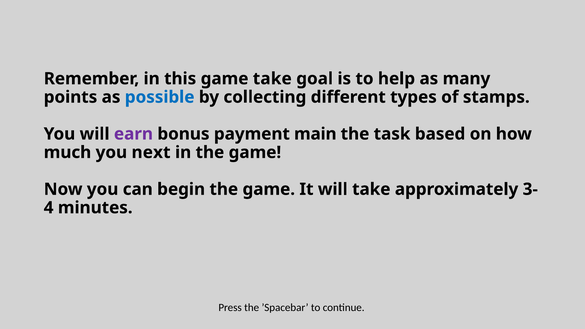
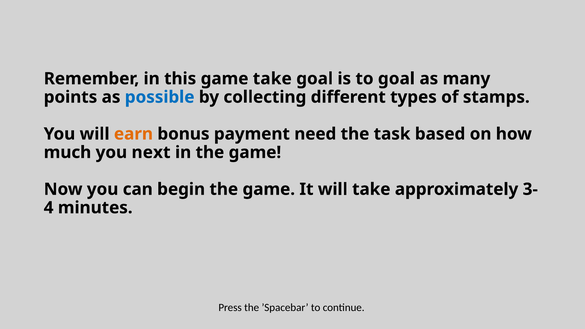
to help: help -> goal (396, 79)
earn colour: purple -> orange (133, 134)
main: main -> need (315, 134)
